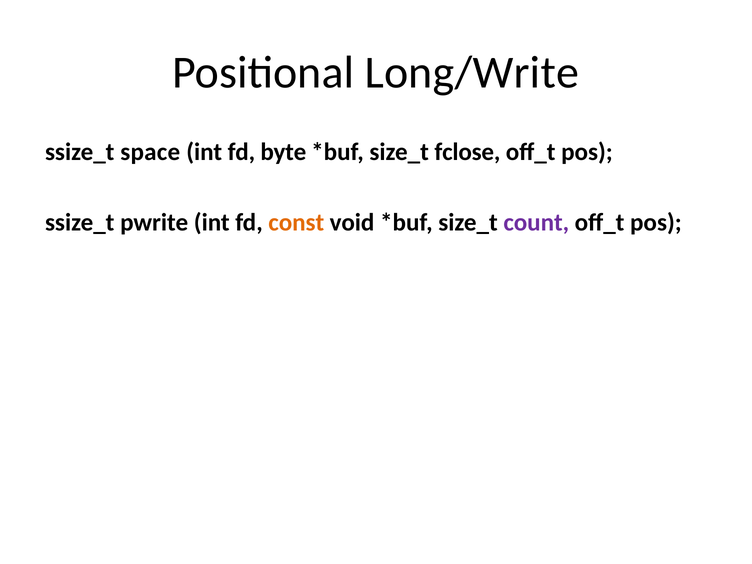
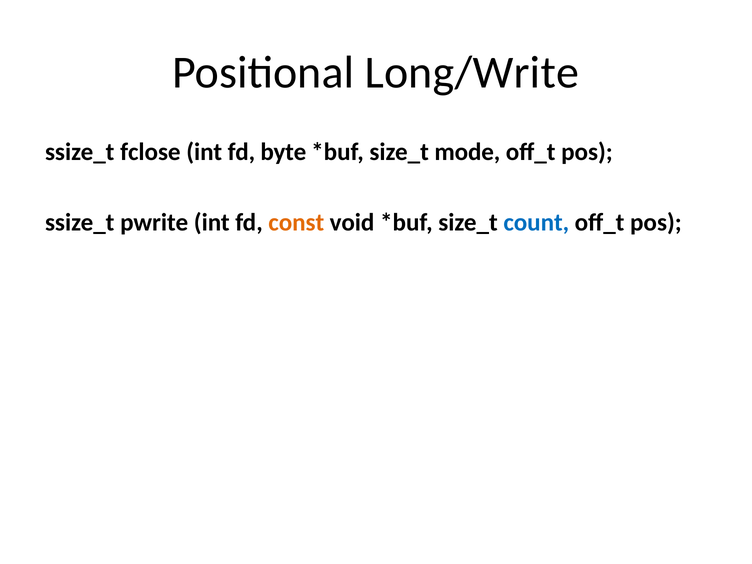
space: space -> fclose (150, 152)
fclose: fclose -> mode (467, 152)
count colour: purple -> blue (536, 222)
